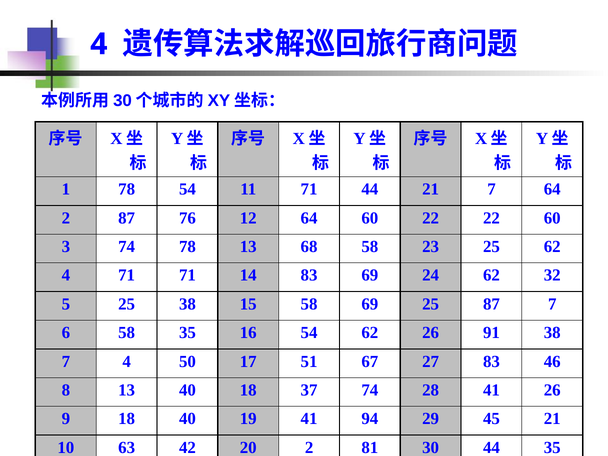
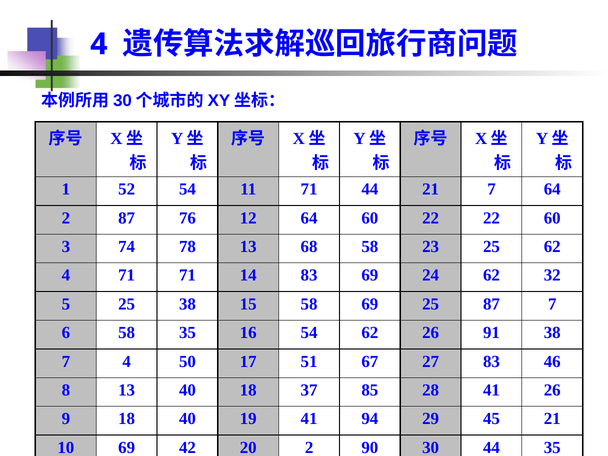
1 78: 78 -> 52 (127, 189)
37 74: 74 -> 85 (370, 390)
10 63: 63 -> 69 (127, 448)
81: 81 -> 90 (370, 448)
